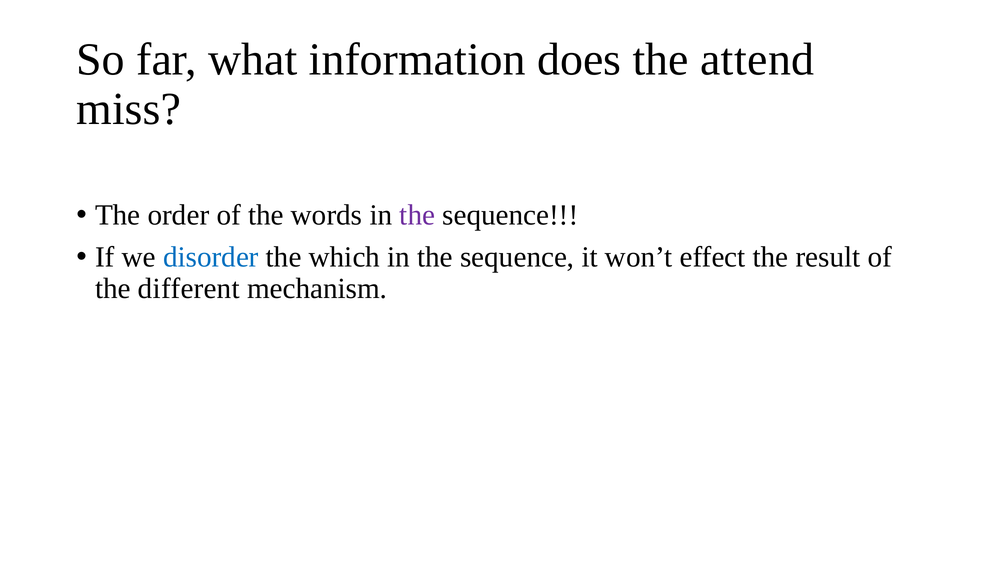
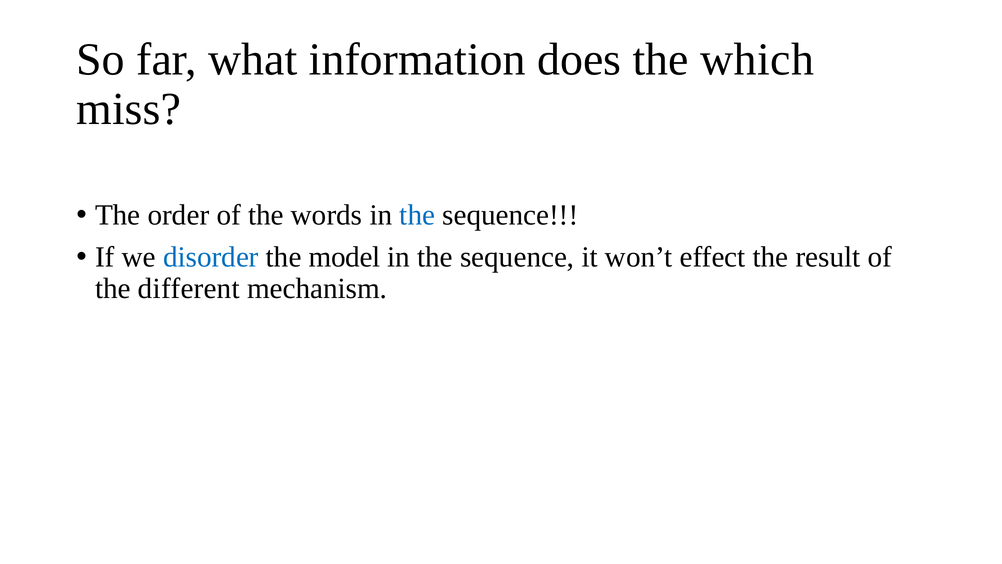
attend: attend -> which (757, 59)
the colour: purple -> blue (417, 215)
which: which -> model (345, 257)
